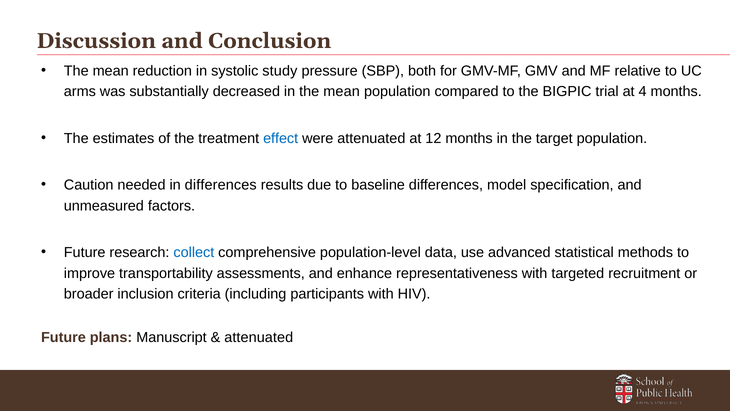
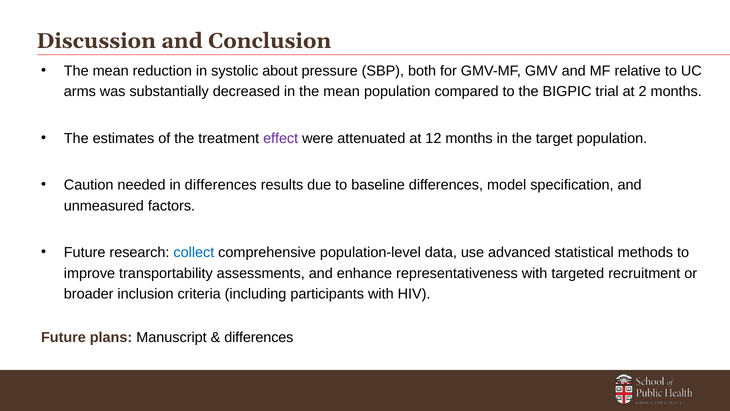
study: study -> about (280, 71)
4: 4 -> 2 (643, 92)
effect colour: blue -> purple (281, 138)
attenuated: attenuated -> differences (259, 337)
